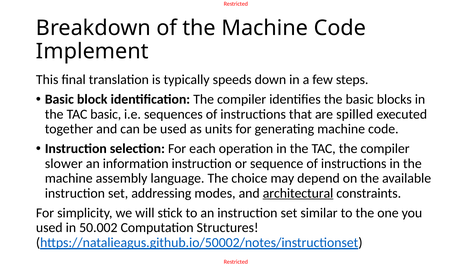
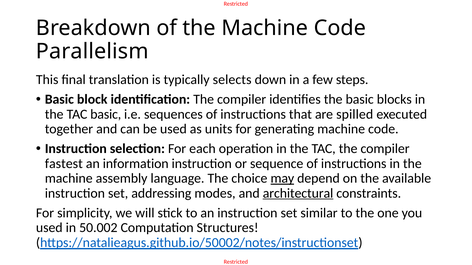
Implement: Implement -> Parallelism (92, 51)
speeds: speeds -> selects (232, 80)
slower: slower -> fastest (64, 164)
may underline: none -> present (282, 179)
